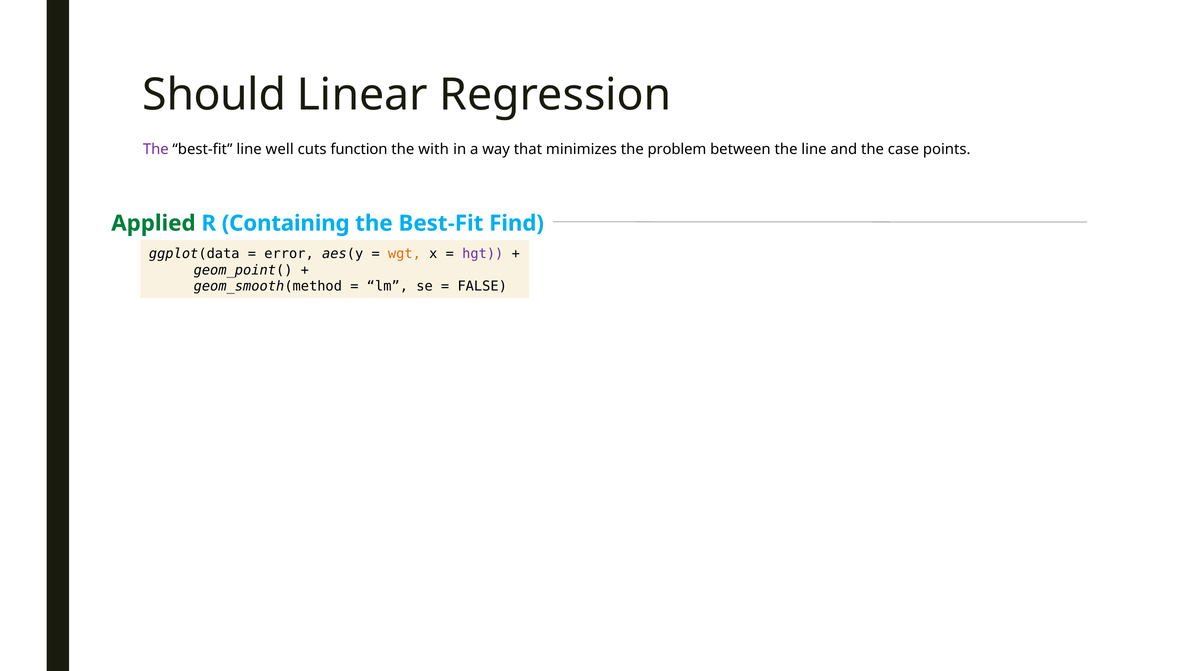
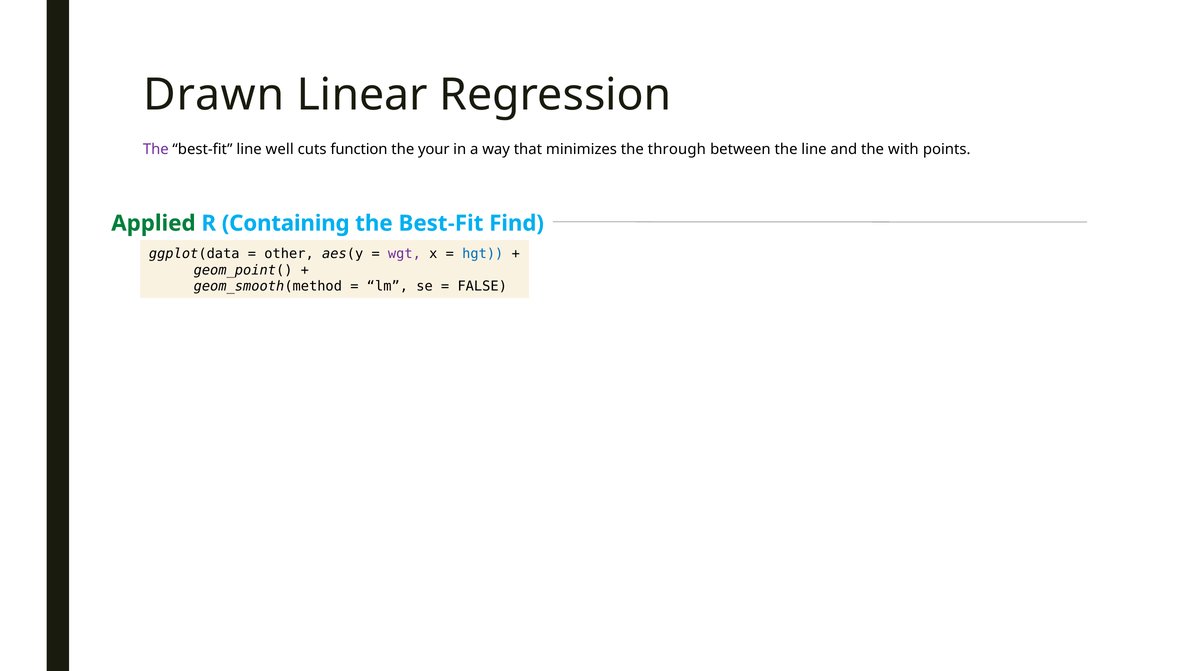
Should: Should -> Drawn (214, 95)
with: with -> your (434, 149)
problem: problem -> through (677, 149)
case: case -> with (903, 149)
error: error -> other (289, 253)
wgt colour: orange -> purple (404, 253)
hgt colour: purple -> blue (483, 253)
